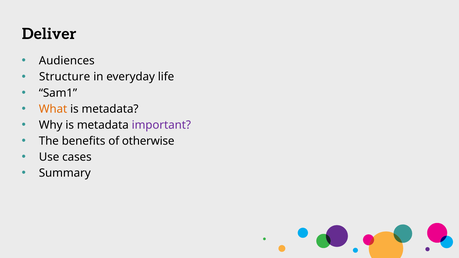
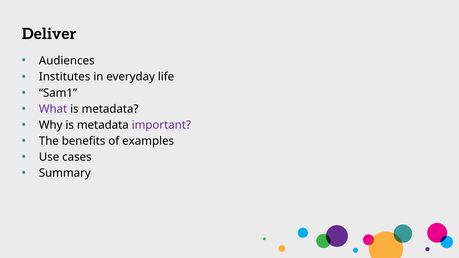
Structure: Structure -> Institutes (65, 77)
What colour: orange -> purple (53, 109)
otherwise: otherwise -> examples (148, 141)
